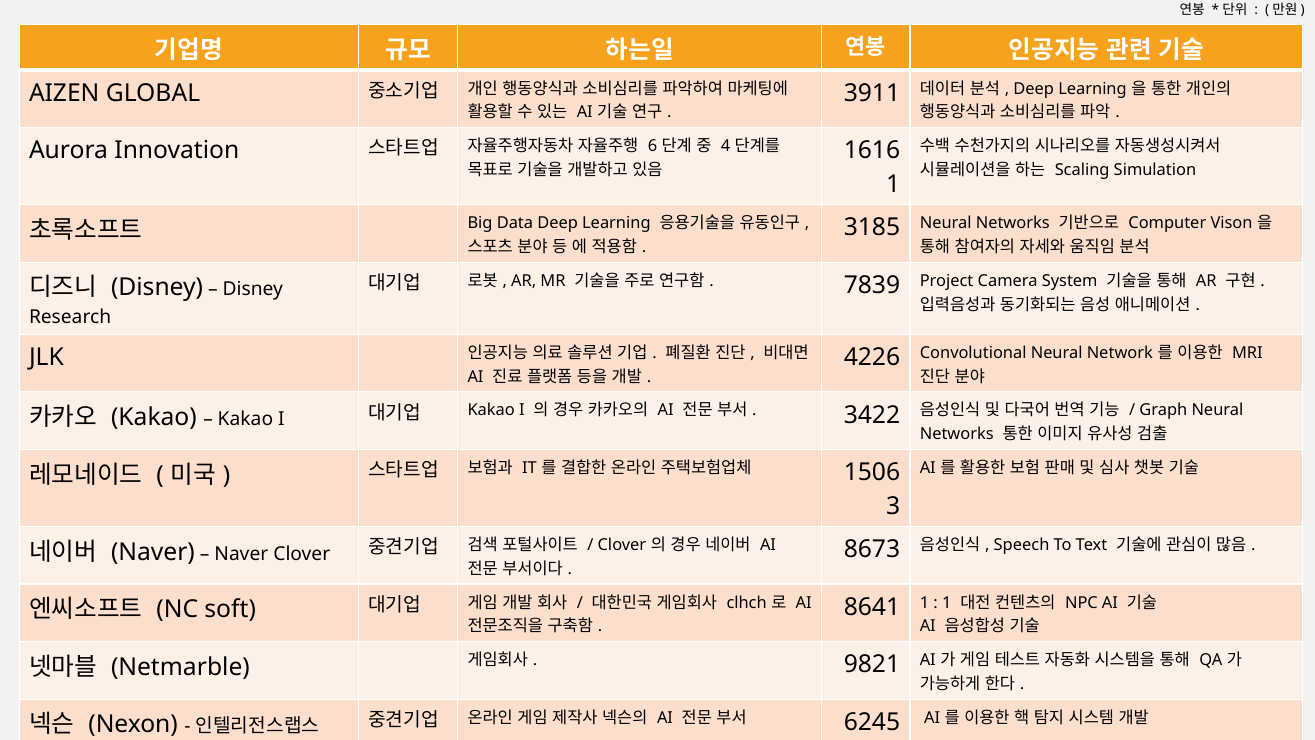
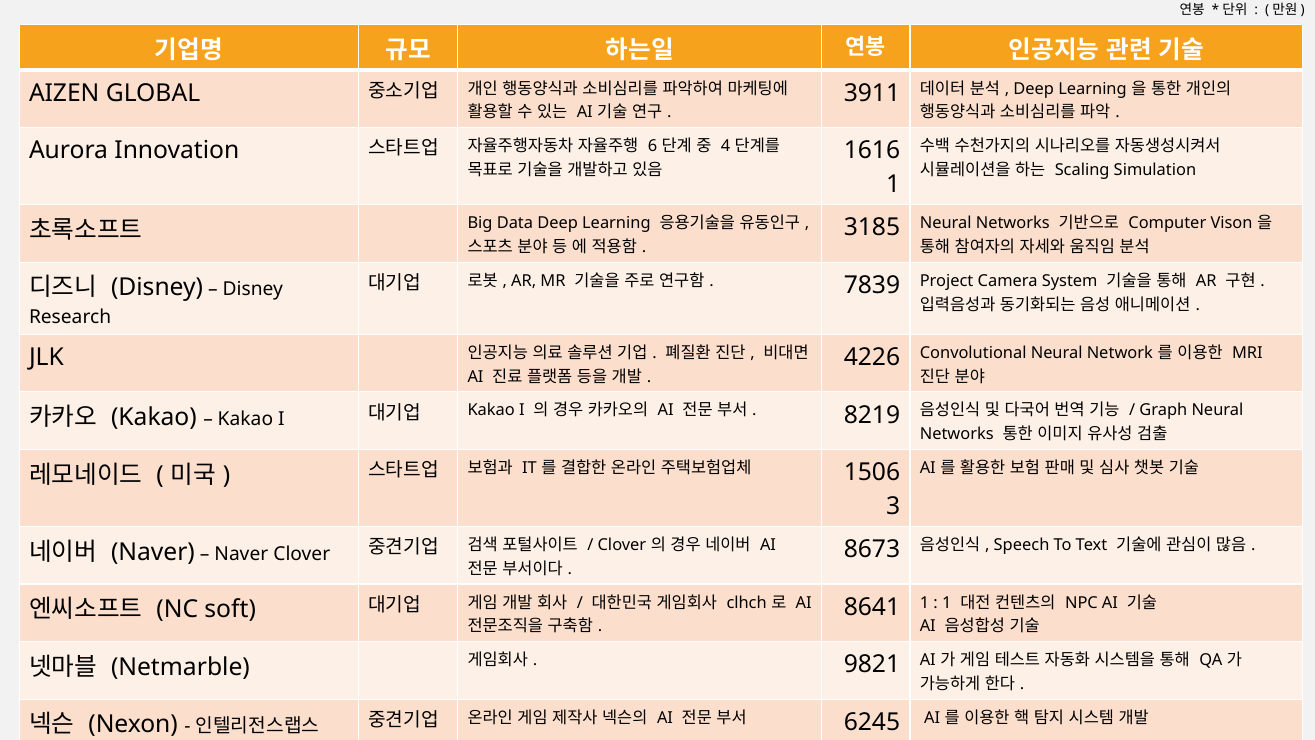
3422: 3422 -> 8219 (872, 415)
